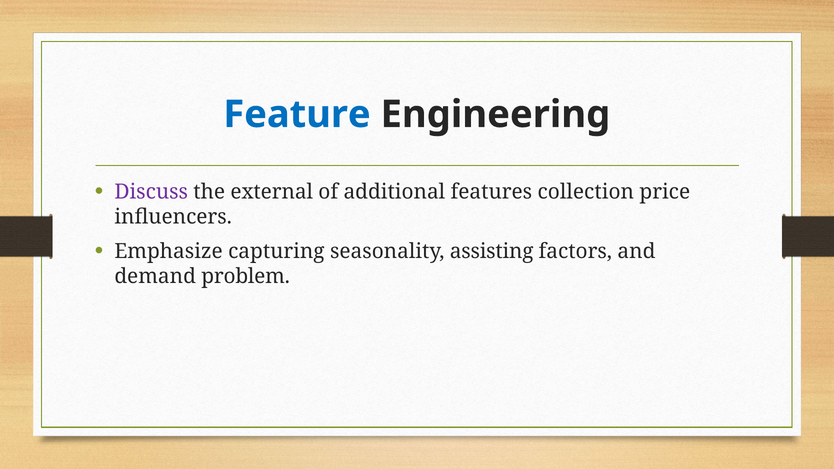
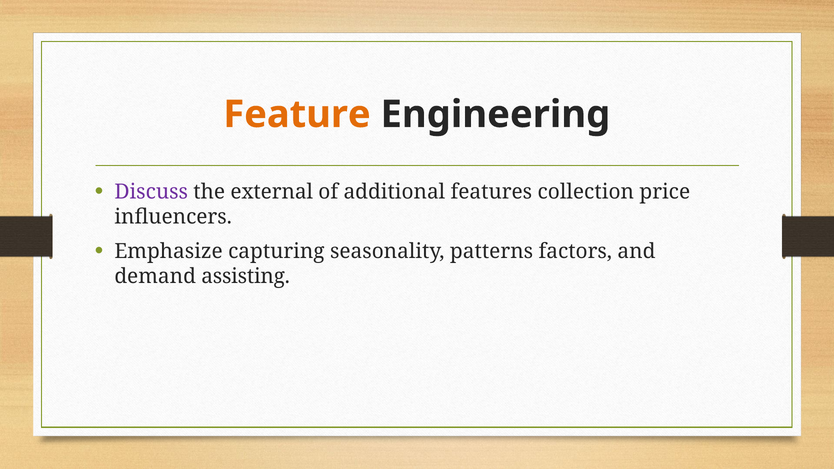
Feature colour: blue -> orange (297, 114)
assisting: assisting -> patterns (492, 251)
problem: problem -> assisting (246, 276)
